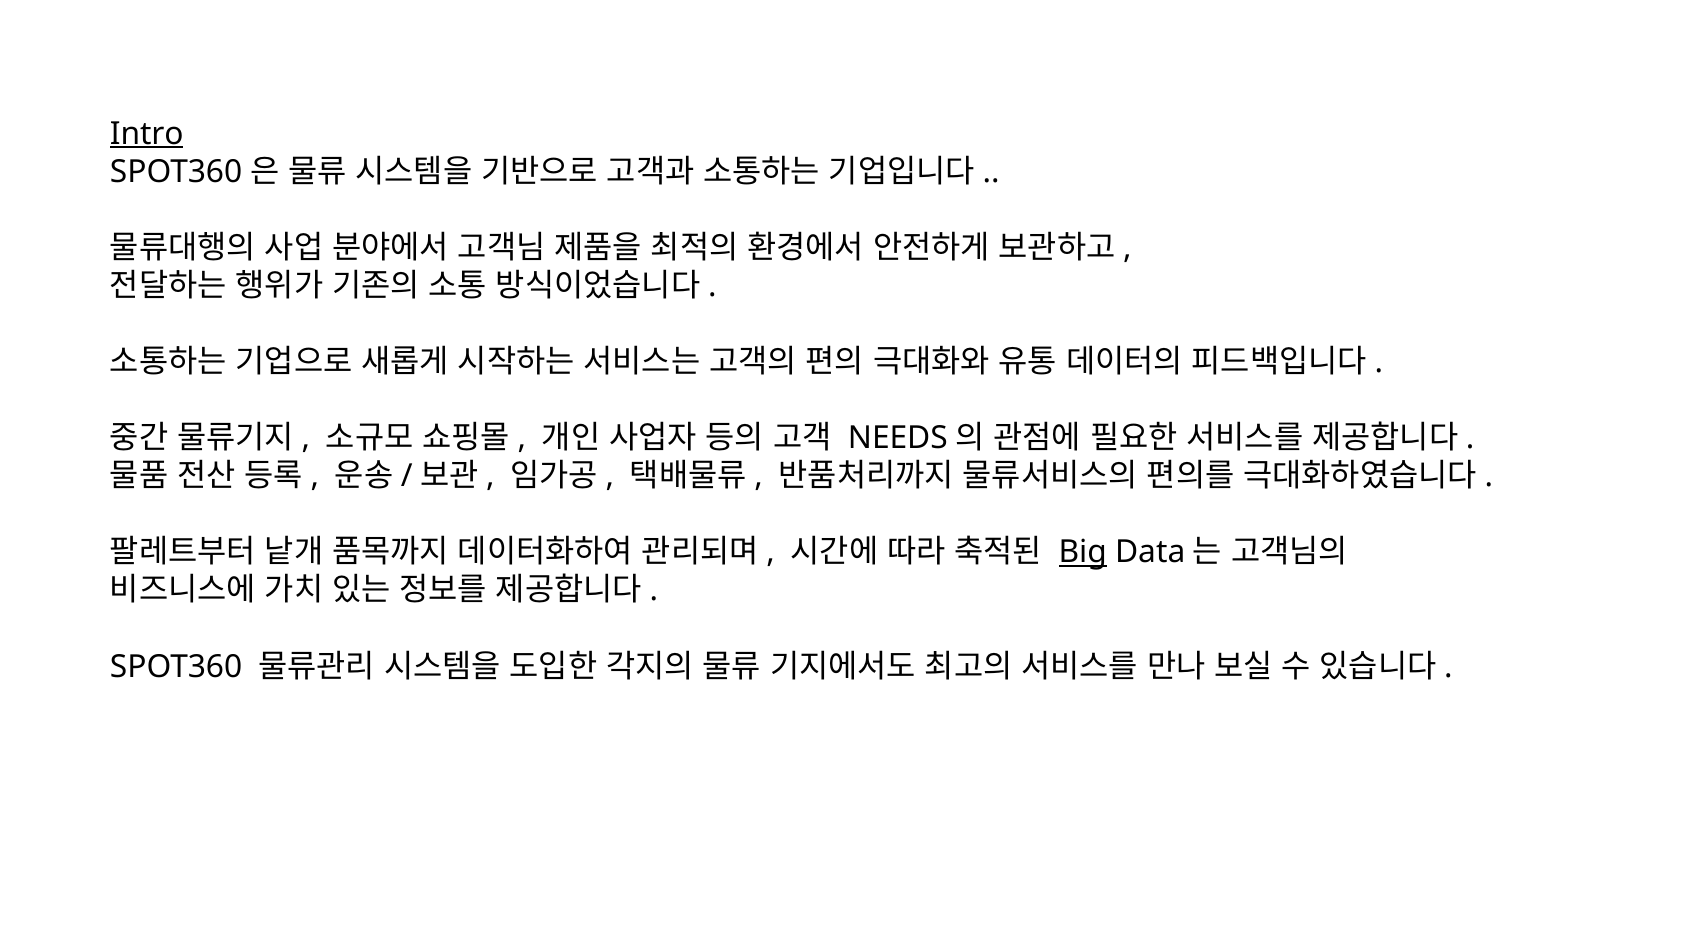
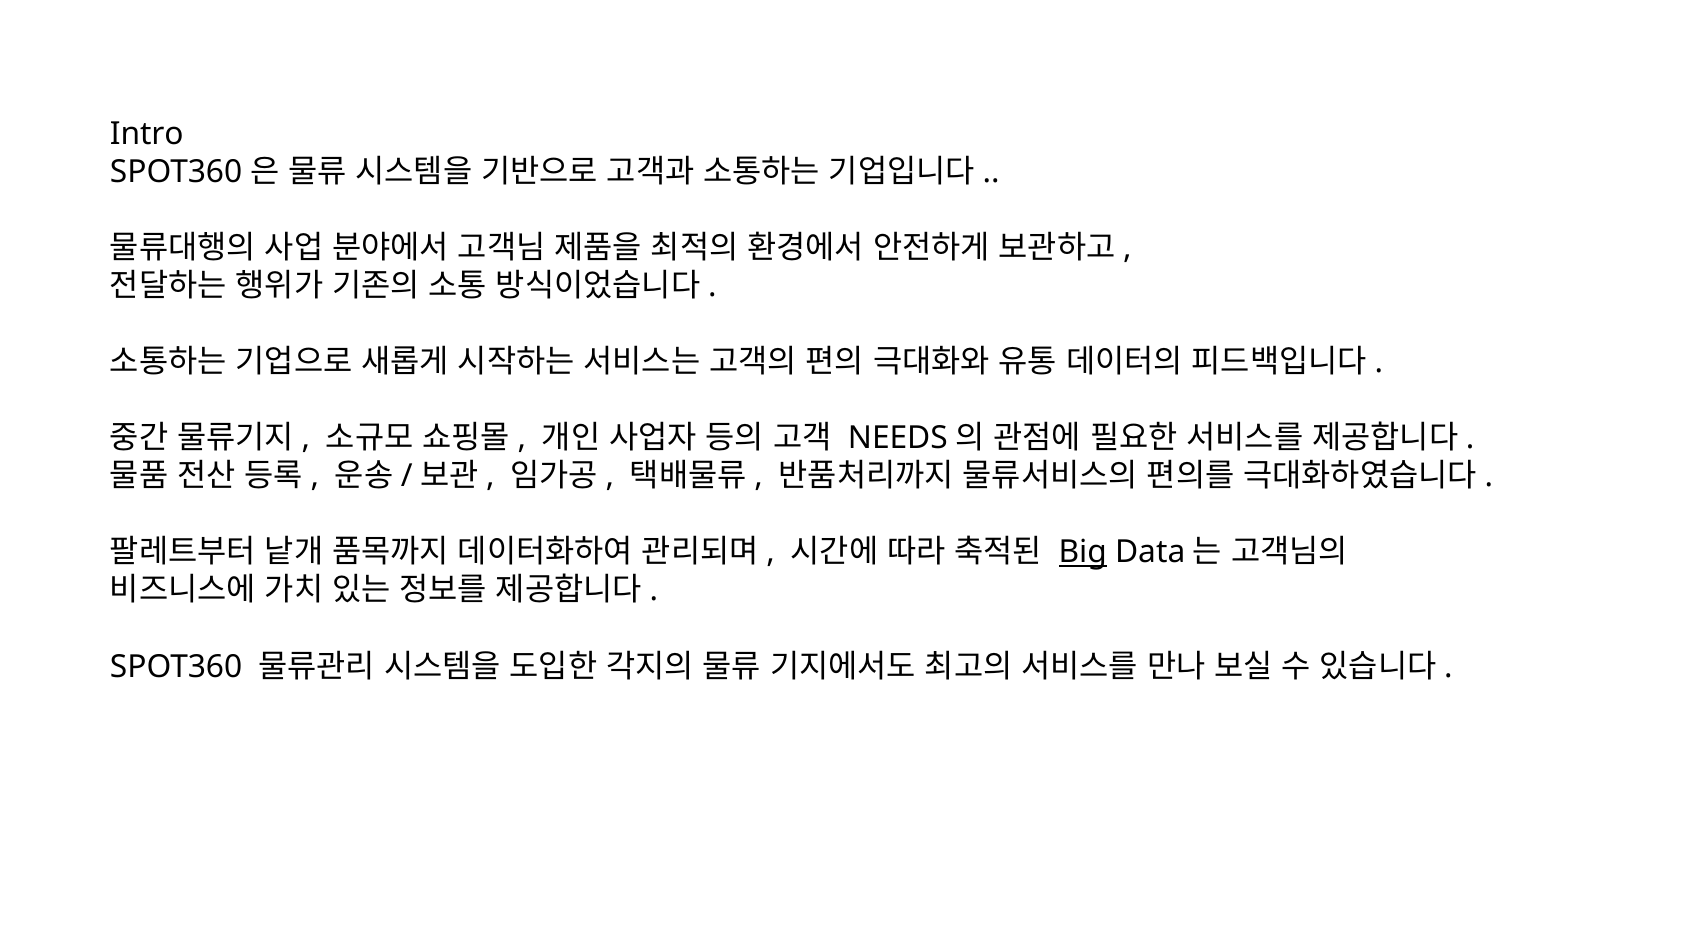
Intro underline: present -> none (147, 134)
